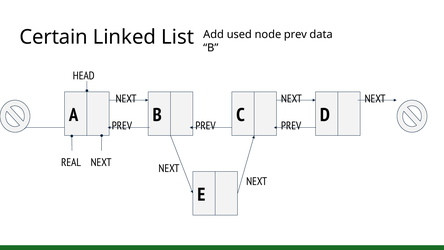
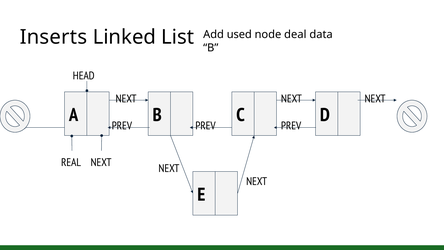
Certain: Certain -> Inserts (53, 37)
node prev: prev -> deal (295, 34)
